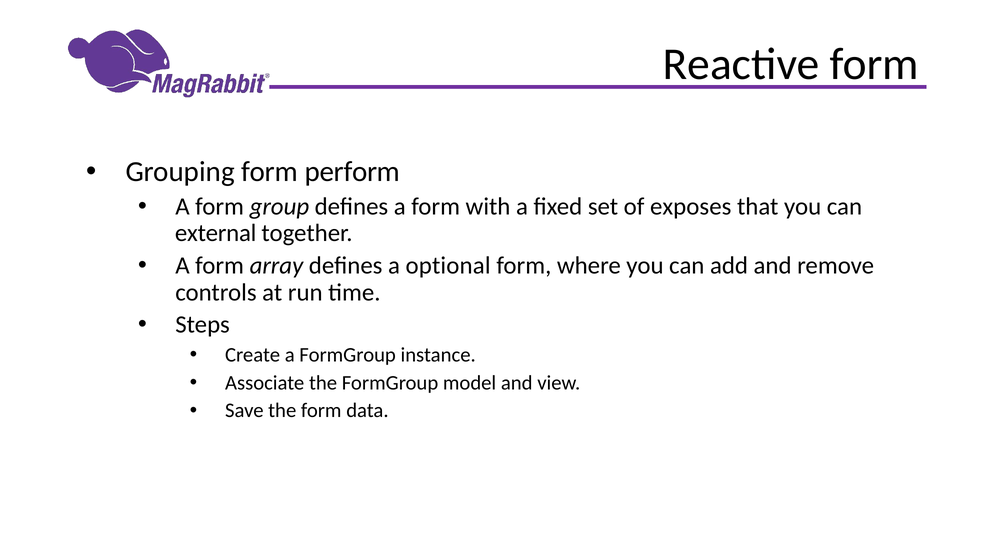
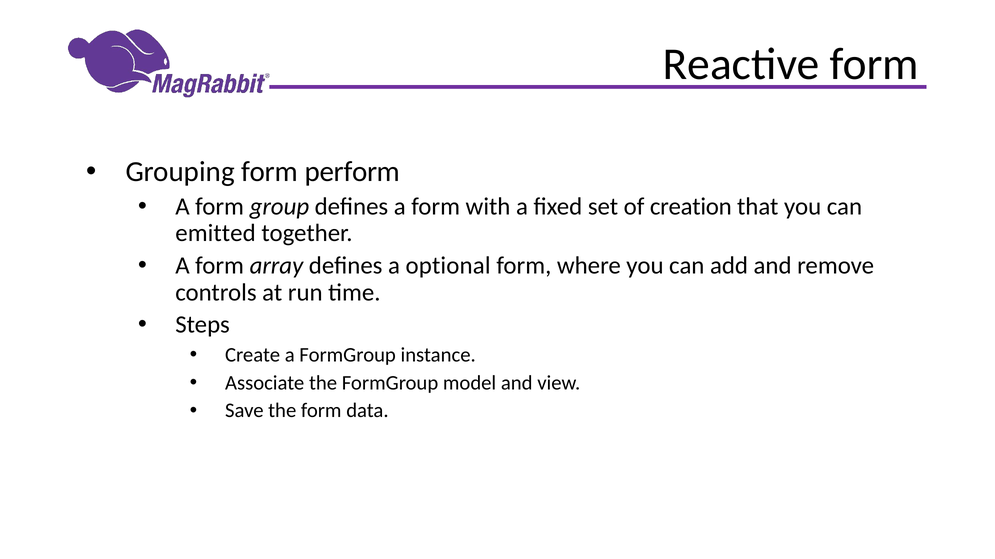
exposes: exposes -> creation (691, 207)
external: external -> emitted (216, 233)
